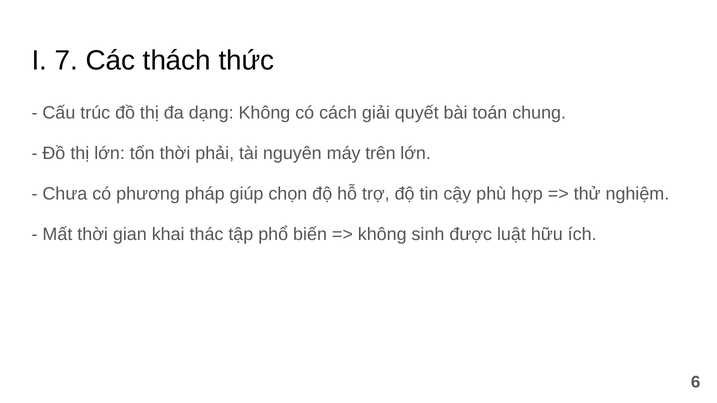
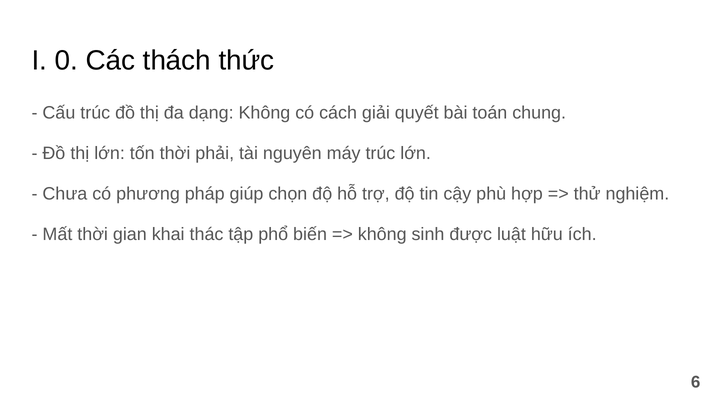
7: 7 -> 0 (66, 61)
máy trên: trên -> trúc (380, 153)
